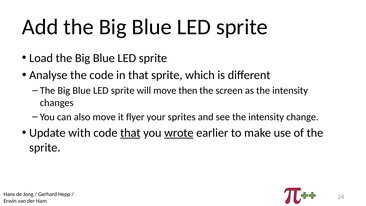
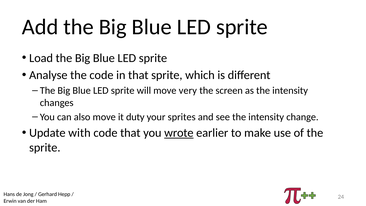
then: then -> very (188, 90)
flyer: flyer -> duty (135, 117)
that underline: present -> none (130, 133)
